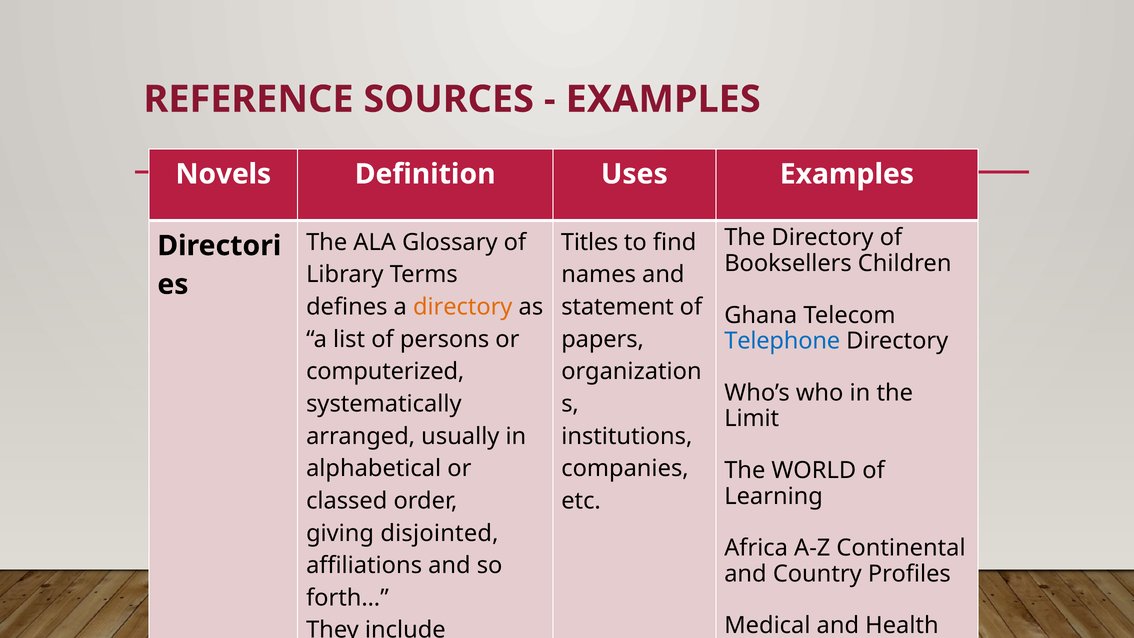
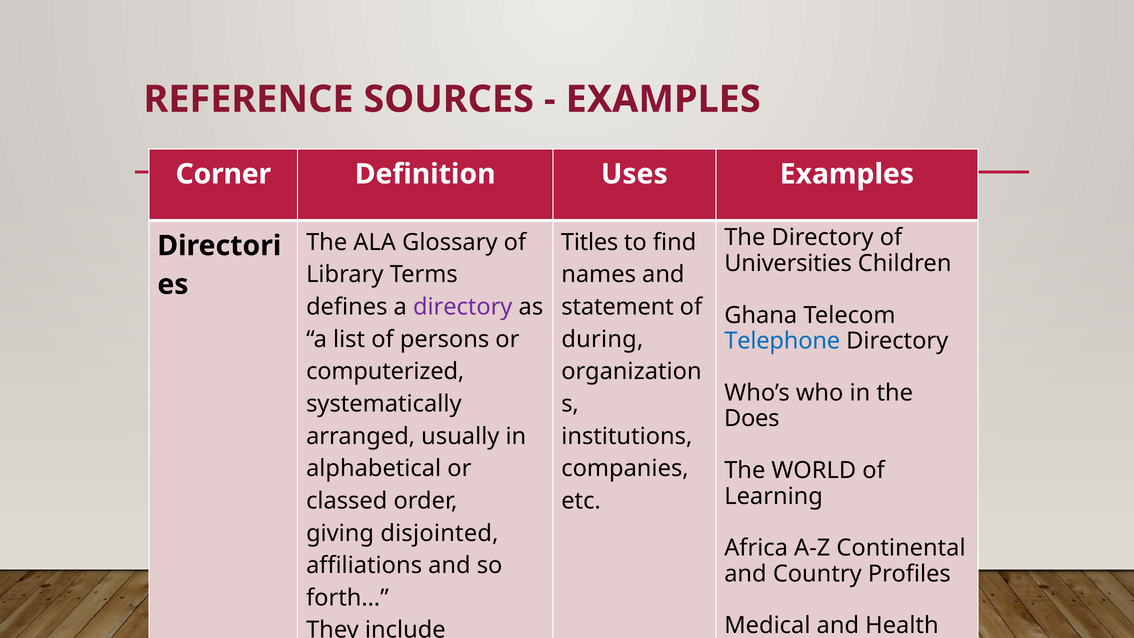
Novels: Novels -> Corner (223, 174)
Booksellers: Booksellers -> Universities (788, 263)
directory colour: orange -> purple (463, 307)
papers: papers -> during (602, 339)
Limit: Limit -> Does (752, 419)
